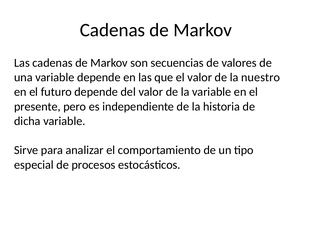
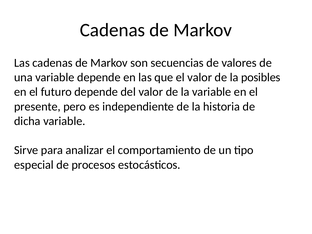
nuestro: nuestro -> posibles (261, 77)
